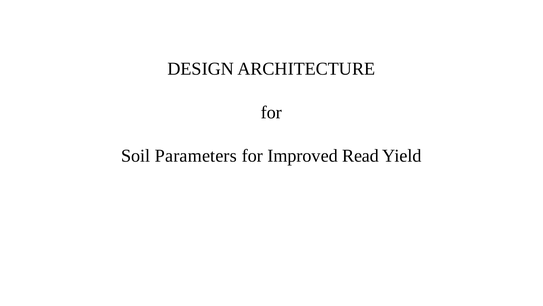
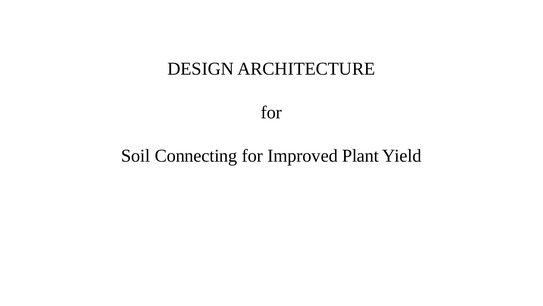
Parameters: Parameters -> Connecting (196, 156)
Read: Read -> Plant (360, 156)
